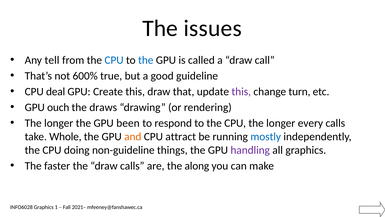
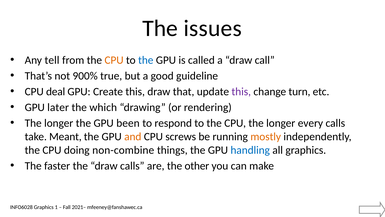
CPU colour: blue -> orange (114, 60)
600%: 600% -> 900% (85, 76)
ouch: ouch -> later (58, 107)
draws: draws -> which (103, 107)
Whole: Whole -> Meant (65, 136)
attract: attract -> screws (181, 136)
mostly colour: blue -> orange (266, 136)
non-guideline: non-guideline -> non-combine (123, 150)
handling colour: purple -> blue (250, 150)
along: along -> other (197, 166)
